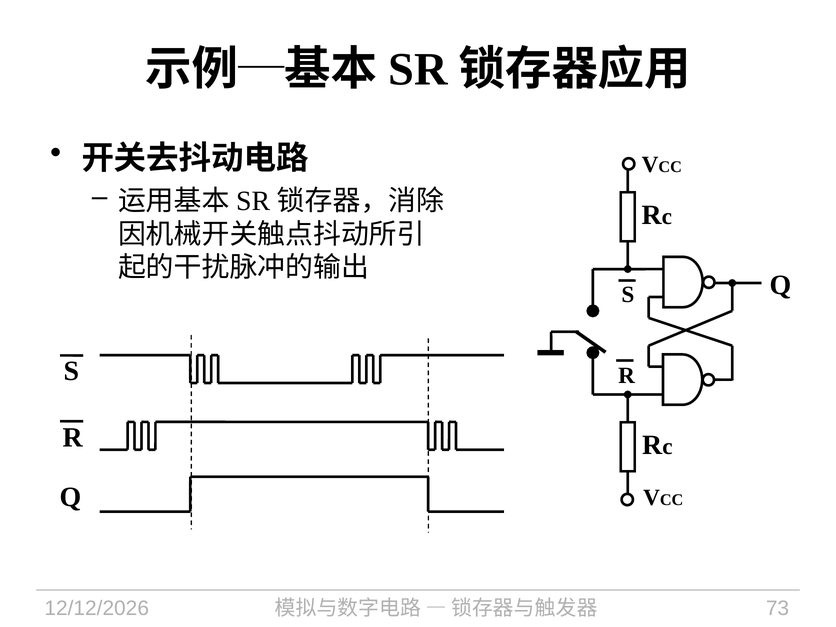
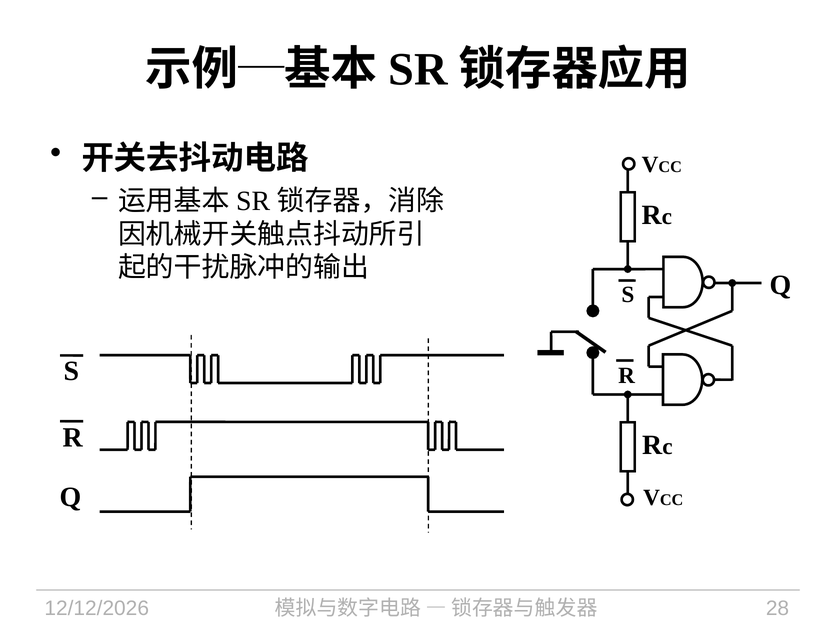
73: 73 -> 28 (777, 608)
